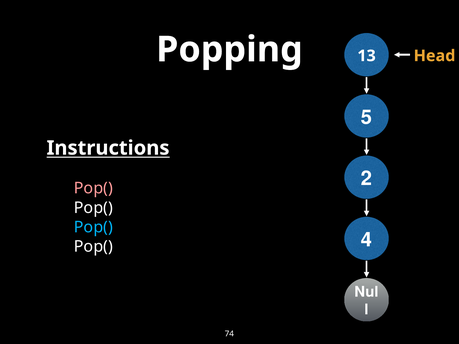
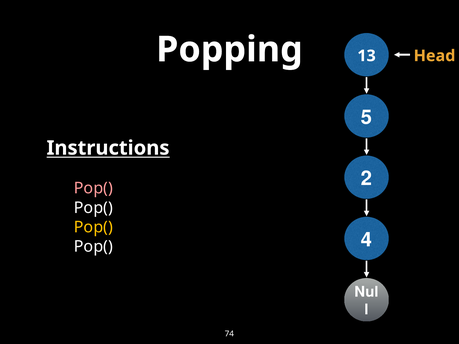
Pop( colour: light blue -> yellow (93, 227)
